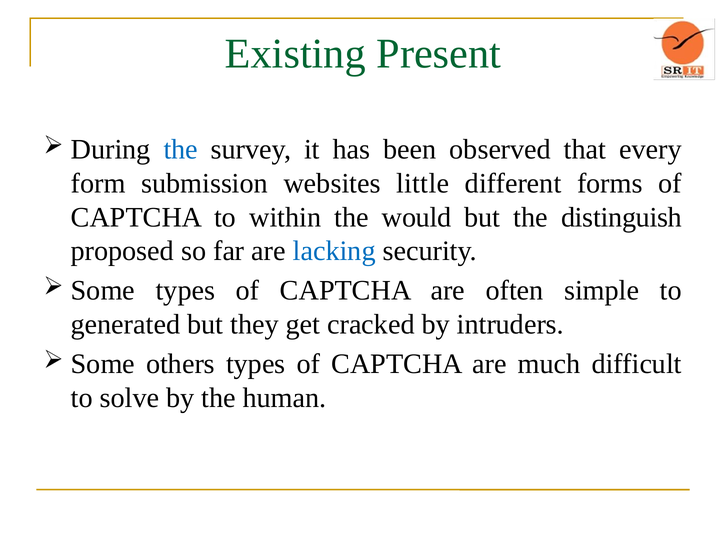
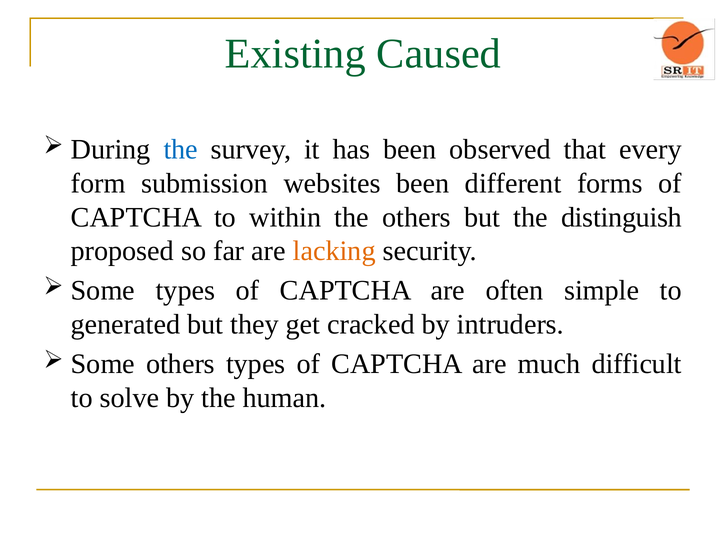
Present: Present -> Caused (439, 54)
websites little: little -> been (423, 183)
the would: would -> others (417, 217)
lacking colour: blue -> orange (334, 251)
